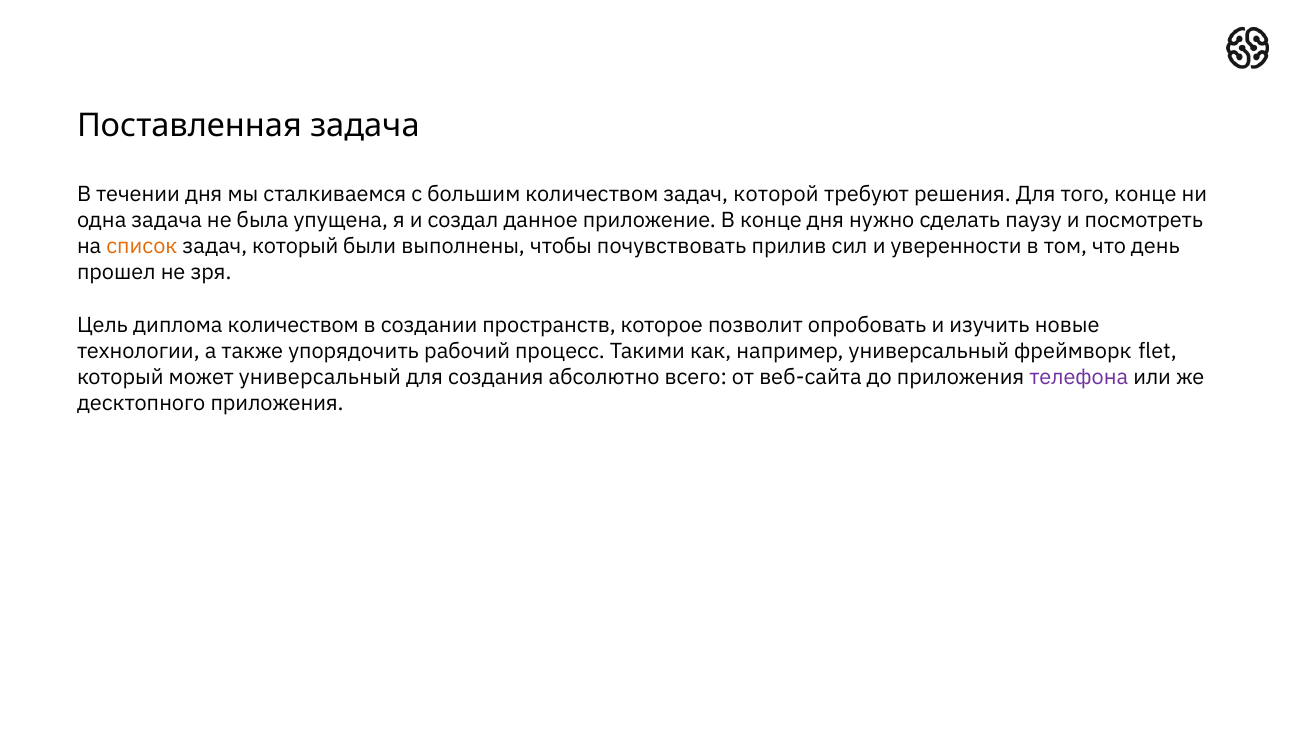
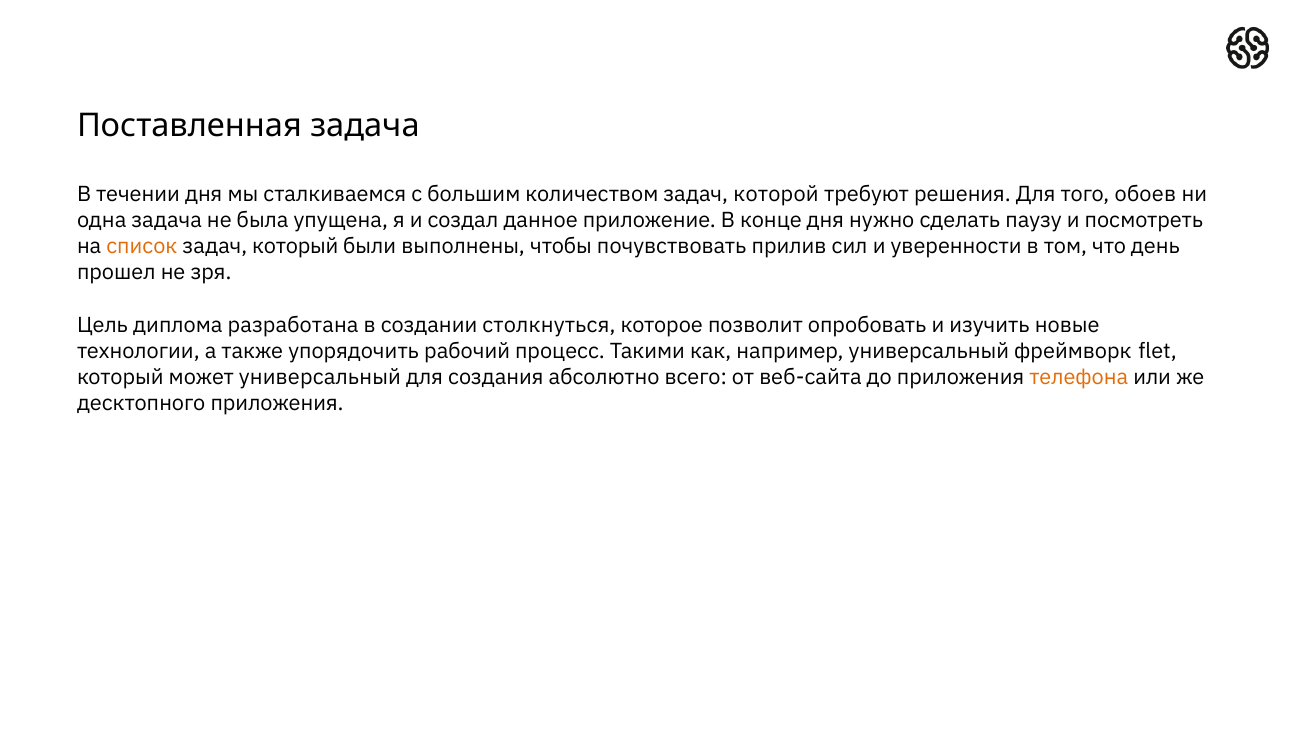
того конце: конце -> обоев (1145, 194)
диплома количеством: количеством -> разработана (293, 325)
пространств: пространств -> столкнуться (549, 325)
телефона colour: purple -> orange (1079, 377)
